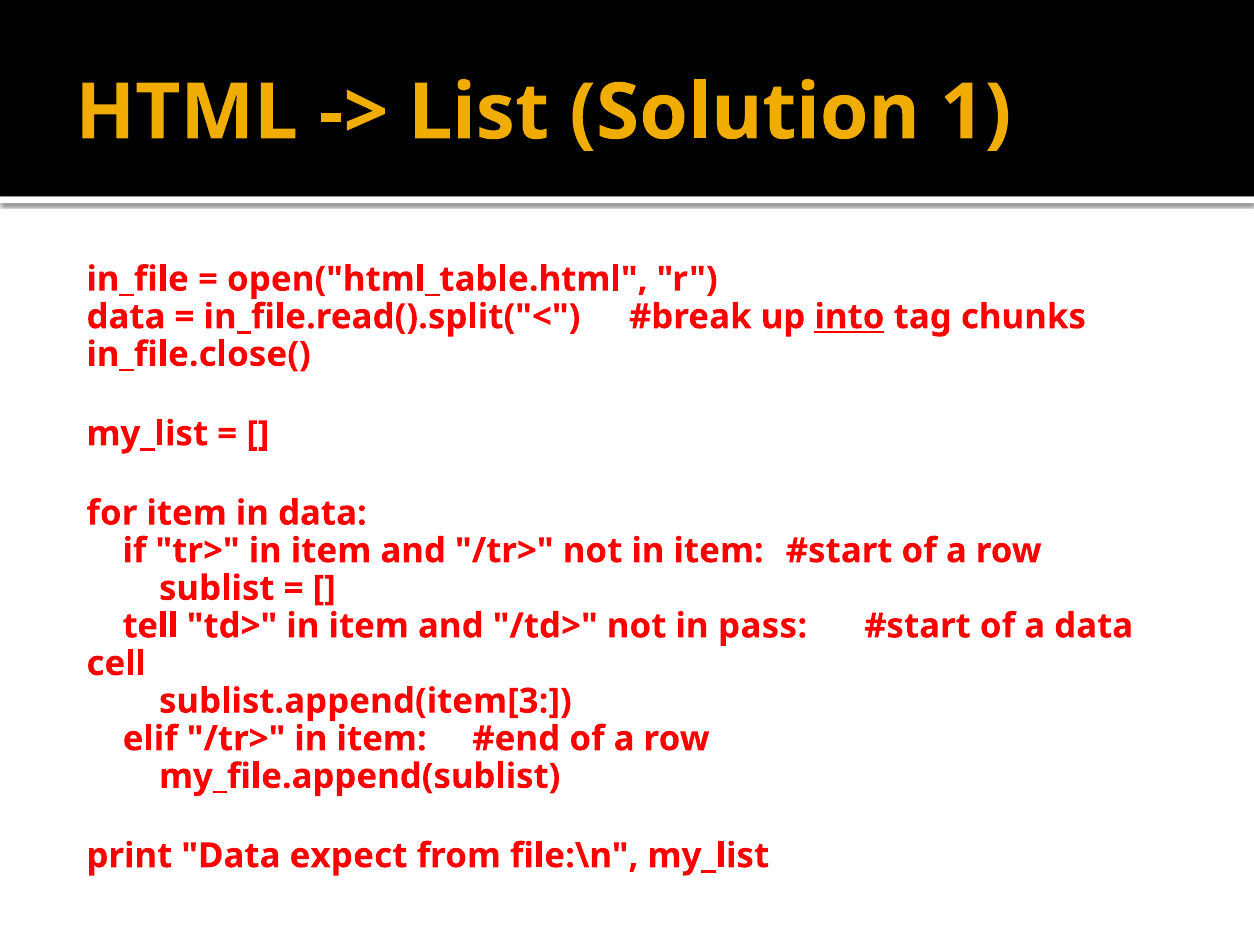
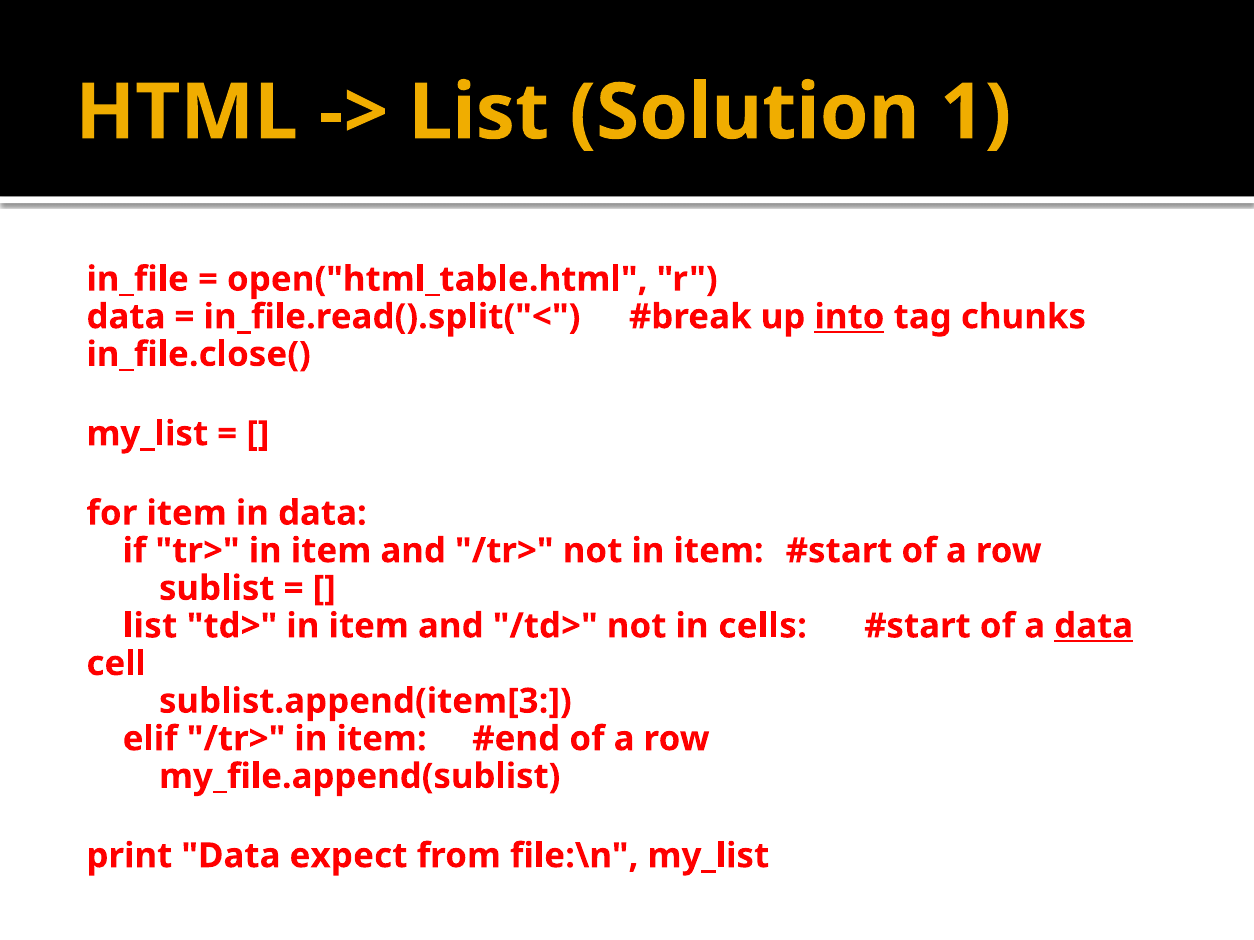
tell: tell -> list (150, 626)
pass: pass -> cells (763, 626)
data underline: none -> present (1094, 626)
